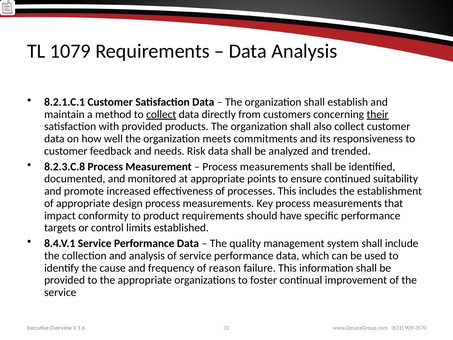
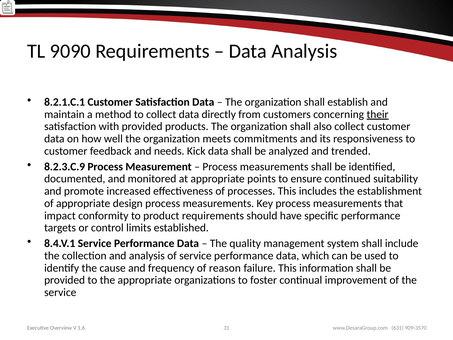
1079: 1079 -> 9090 (70, 51)
collect underline: present -> none (161, 114)
Risk: Risk -> Kick (196, 151)
8.2.3.C.8: 8.2.3.C.8 -> 8.2.3.C.9 (65, 167)
